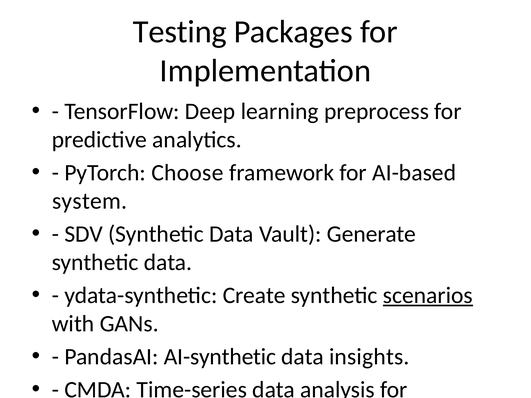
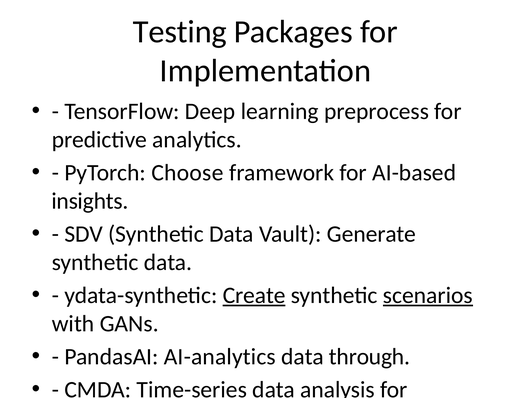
system: system -> insights (90, 201)
Create underline: none -> present (254, 296)
AI-synthetic: AI-synthetic -> AI-analytics (220, 357)
insights: insights -> through (369, 357)
